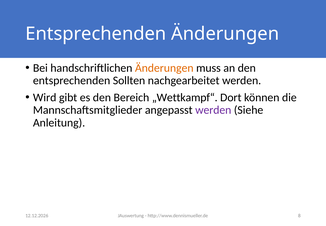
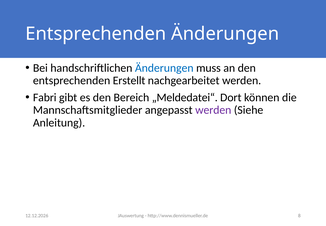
Änderungen colour: orange -> blue (164, 68)
Sollten: Sollten -> Erstellt (129, 80)
Wird: Wird -> Fabri (45, 97)
„Wettkampf“: „Wettkampf“ -> „Meldedatei“ (185, 97)
